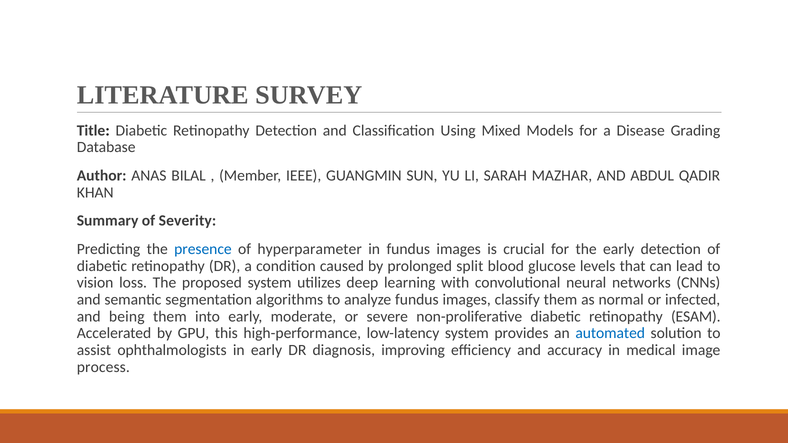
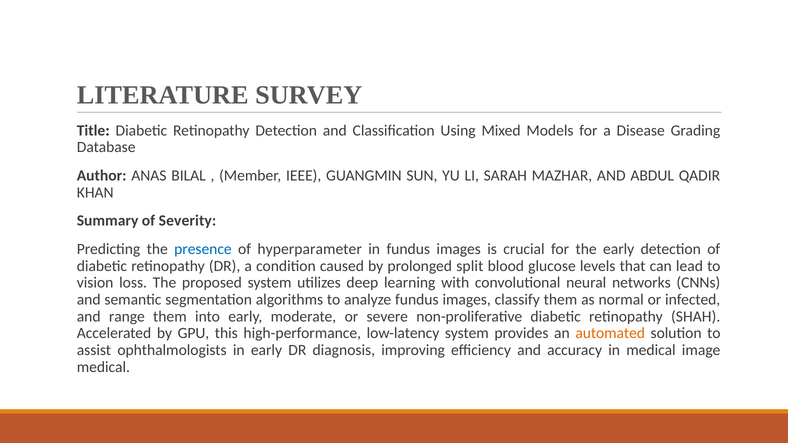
being: being -> range (127, 317)
ESAM: ESAM -> SHAH (696, 317)
automated colour: blue -> orange (610, 334)
process: process -> medical (103, 367)
